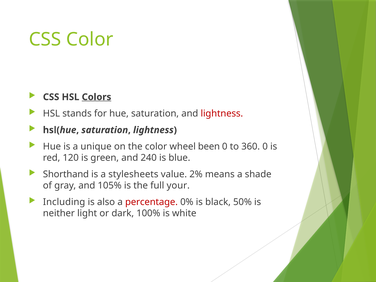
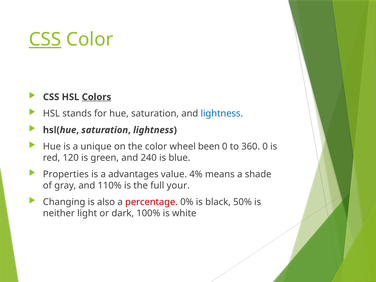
CSS underline: none -> present (45, 40)
lightness colour: red -> blue (222, 114)
Shorthand: Shorthand -> Properties (66, 174)
stylesheets: stylesheets -> advantages (133, 174)
2%: 2% -> 4% (196, 174)
105%: 105% -> 110% (110, 186)
Including: Including -> Changing (64, 202)
